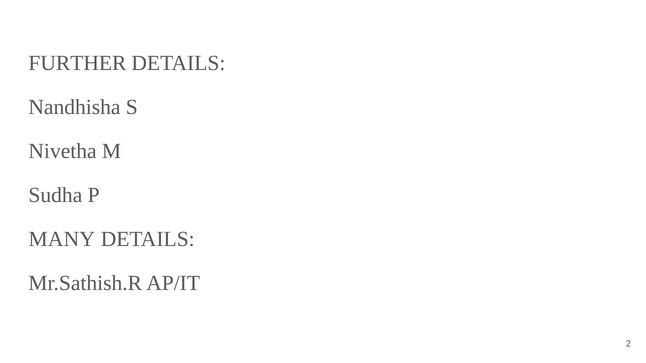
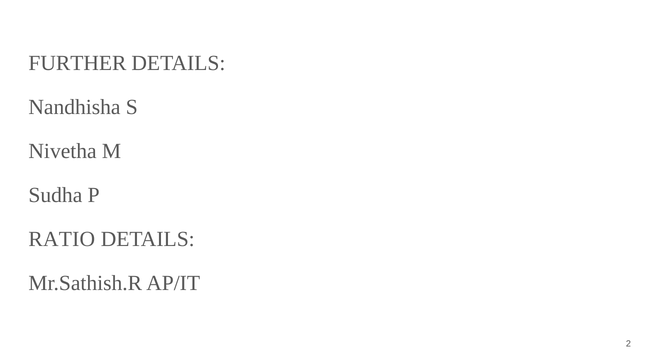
MANY: MANY -> RATIO (62, 239)
